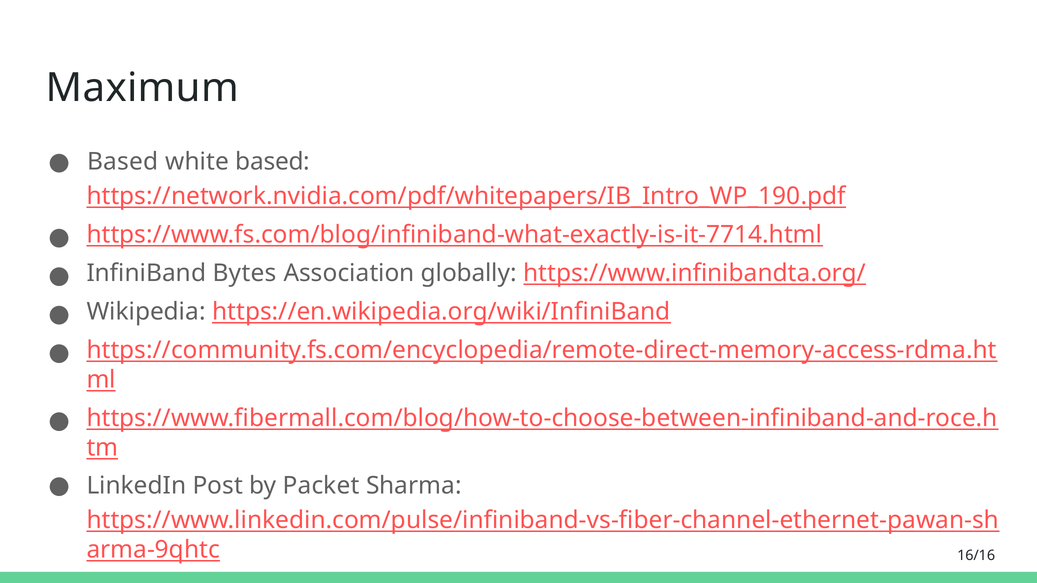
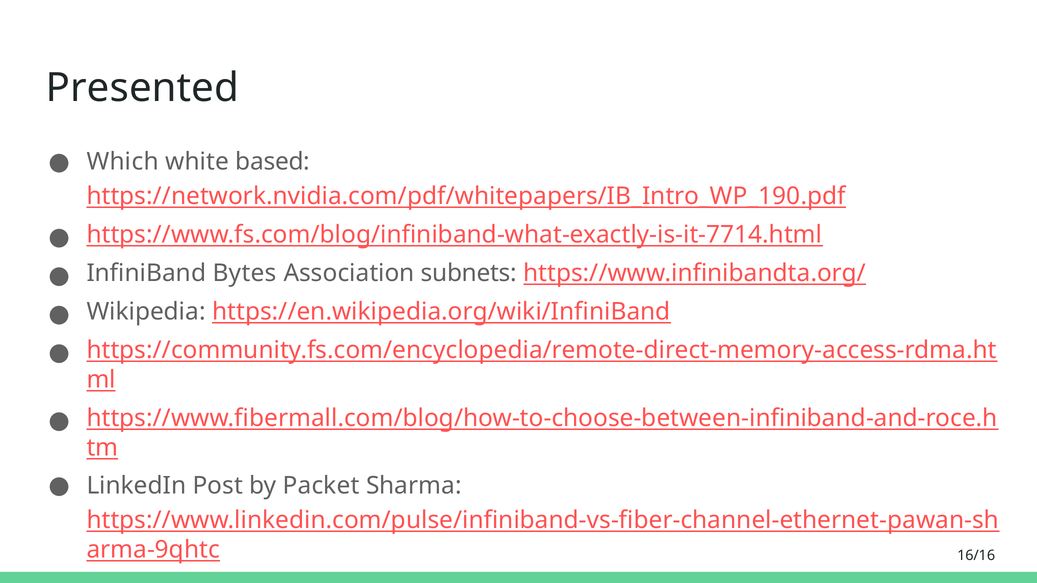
Maximum: Maximum -> Presented (142, 88)
Based: Based -> Which (123, 162)
globally: globally -> subnets (469, 273)
